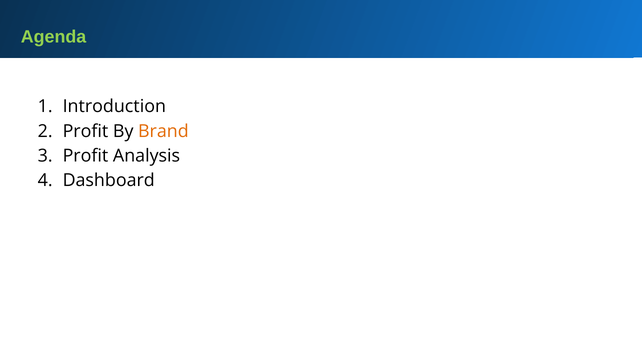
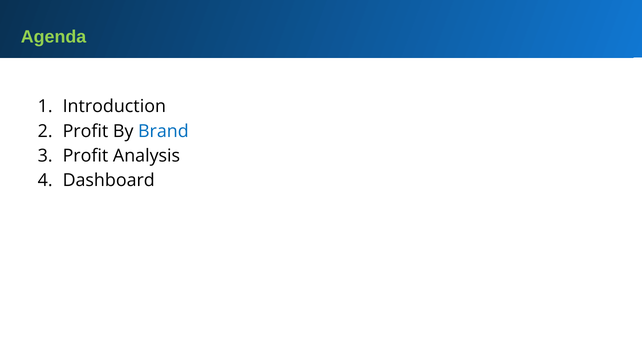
Brand colour: orange -> blue (163, 131)
